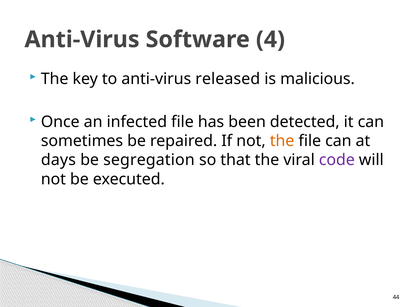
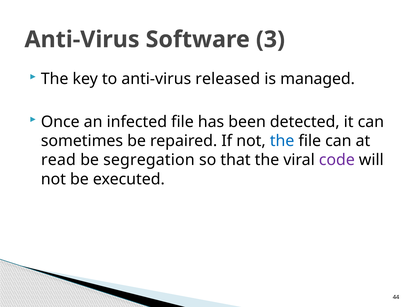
4: 4 -> 3 (270, 39)
malicious: malicious -> managed (318, 79)
the colour: orange -> blue (282, 141)
days: days -> read (58, 160)
